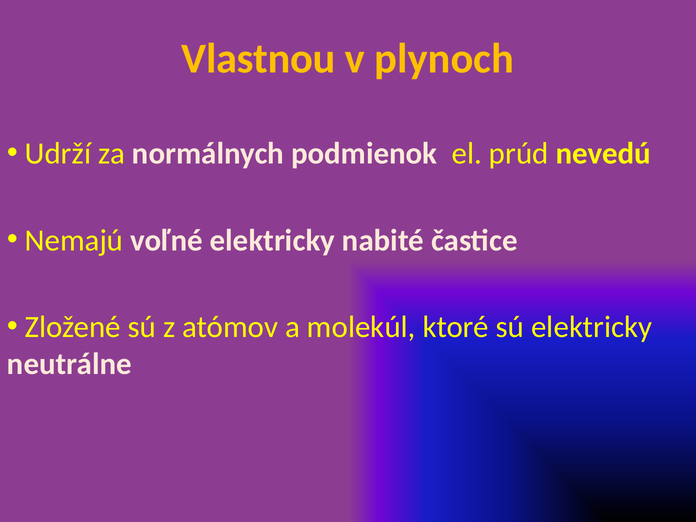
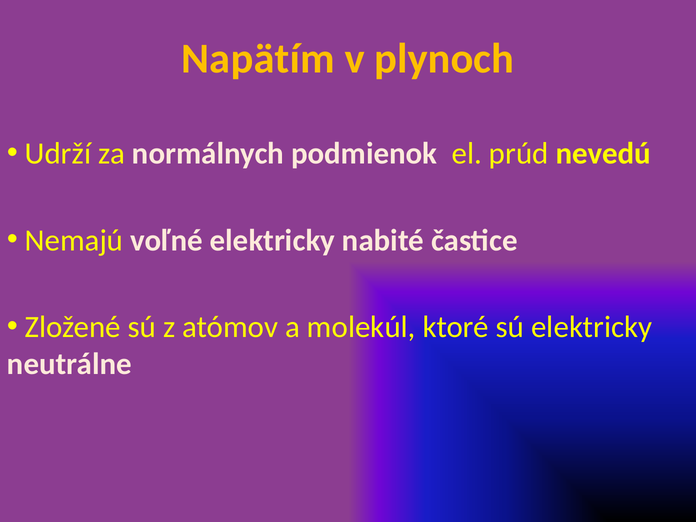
Vlastnou: Vlastnou -> Napätím (258, 59)
